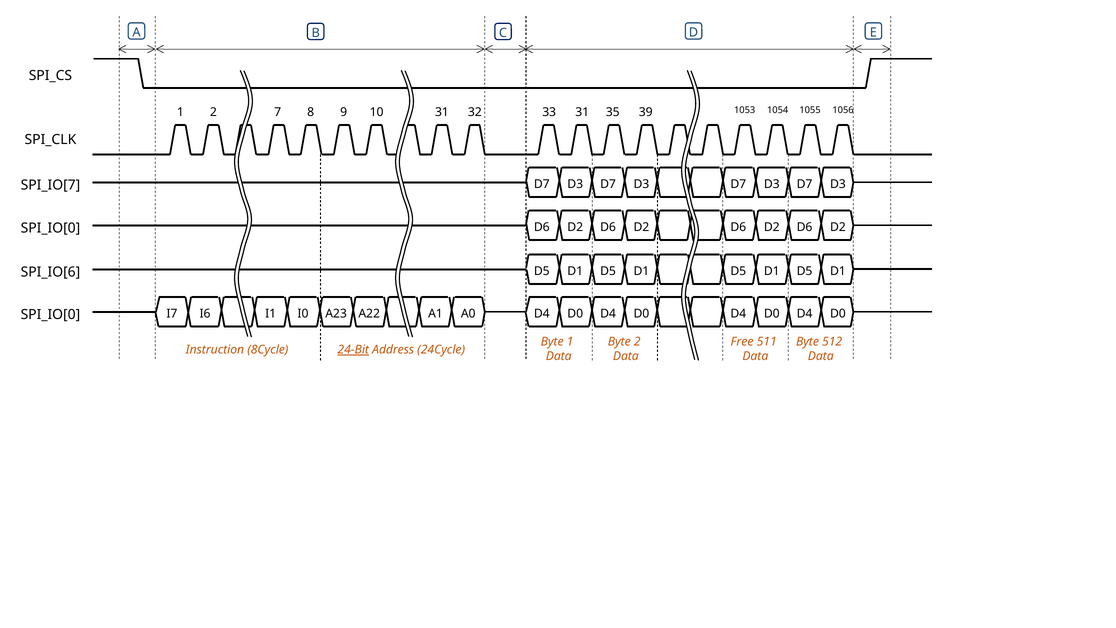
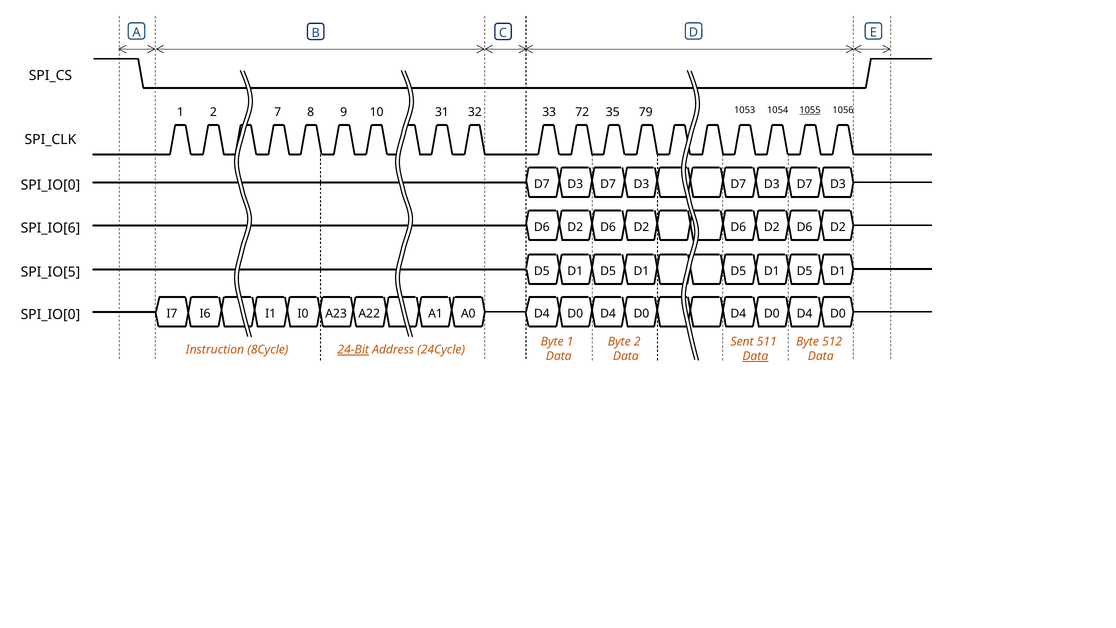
33 31: 31 -> 72 (582, 112)
39: 39 -> 79 (646, 112)
1055 underline: none -> present (810, 110)
SPI_IO[7: SPI_IO[7 -> SPI_IO[0 (50, 185)
SPI_IO[0: SPI_IO[0 -> SPI_IO[6 (50, 228)
SPI_IO[6: SPI_IO[6 -> SPI_IO[5 (50, 272)
Free: Free -> Sent (742, 342)
Data underline: none -> present (755, 356)
